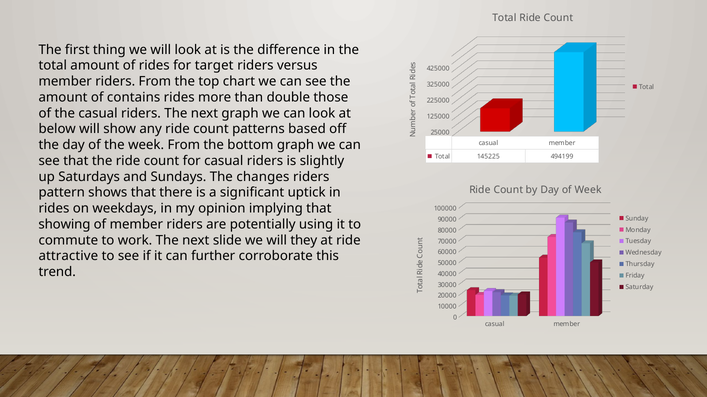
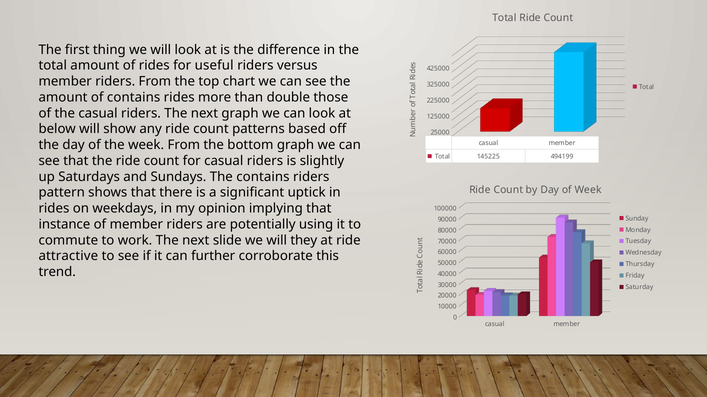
target: target -> useful (214, 66)
The changes: changes -> contains (263, 177)
showing: showing -> instance (64, 225)
